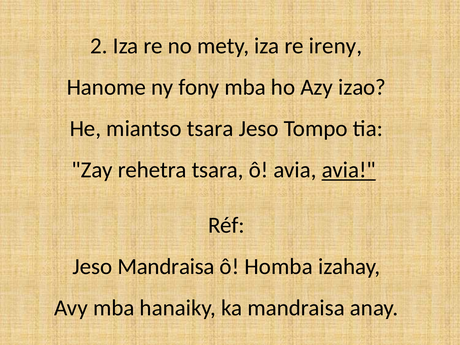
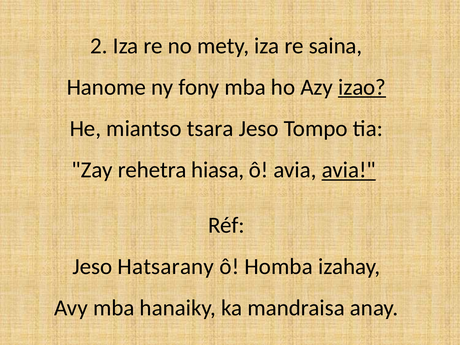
ireny: ireny -> saina (336, 46)
izao underline: none -> present (362, 87)
rehetra tsara: tsara -> hiasa (218, 170)
Jeso Mandraisa: Mandraisa -> Hatsarany (166, 267)
